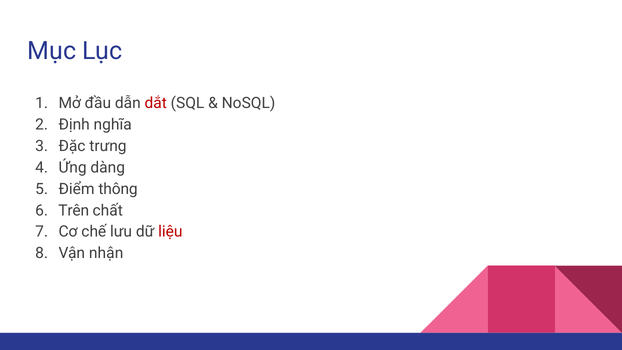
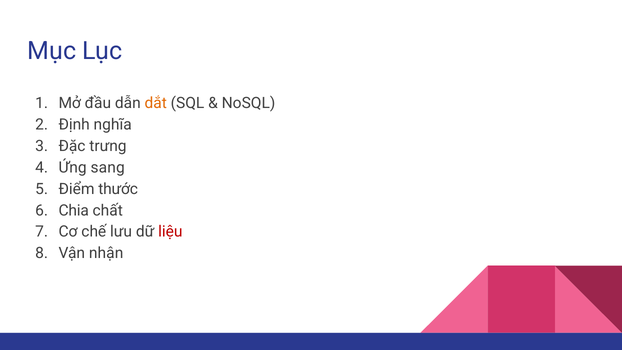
dắt colour: red -> orange (156, 103)
dàng: dàng -> sang (108, 167)
thông: thông -> thước (118, 189)
Trên: Trên -> Chia (74, 210)
